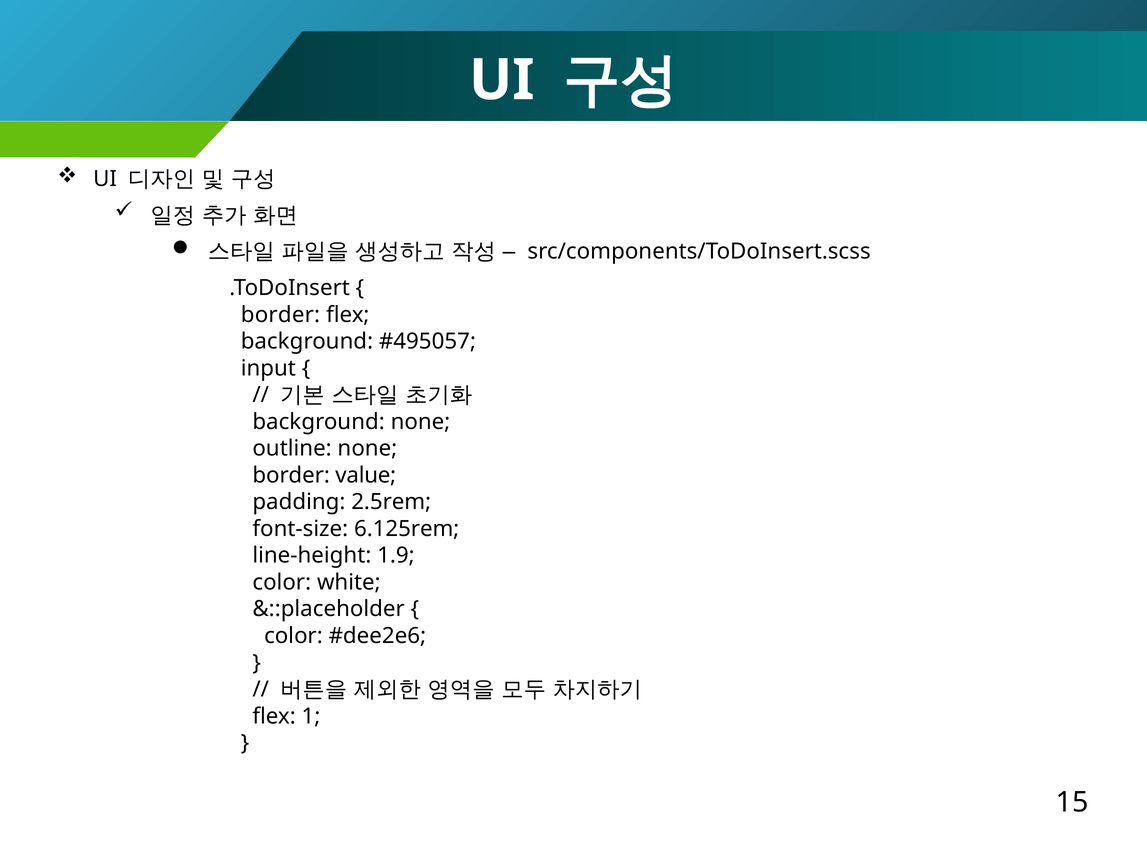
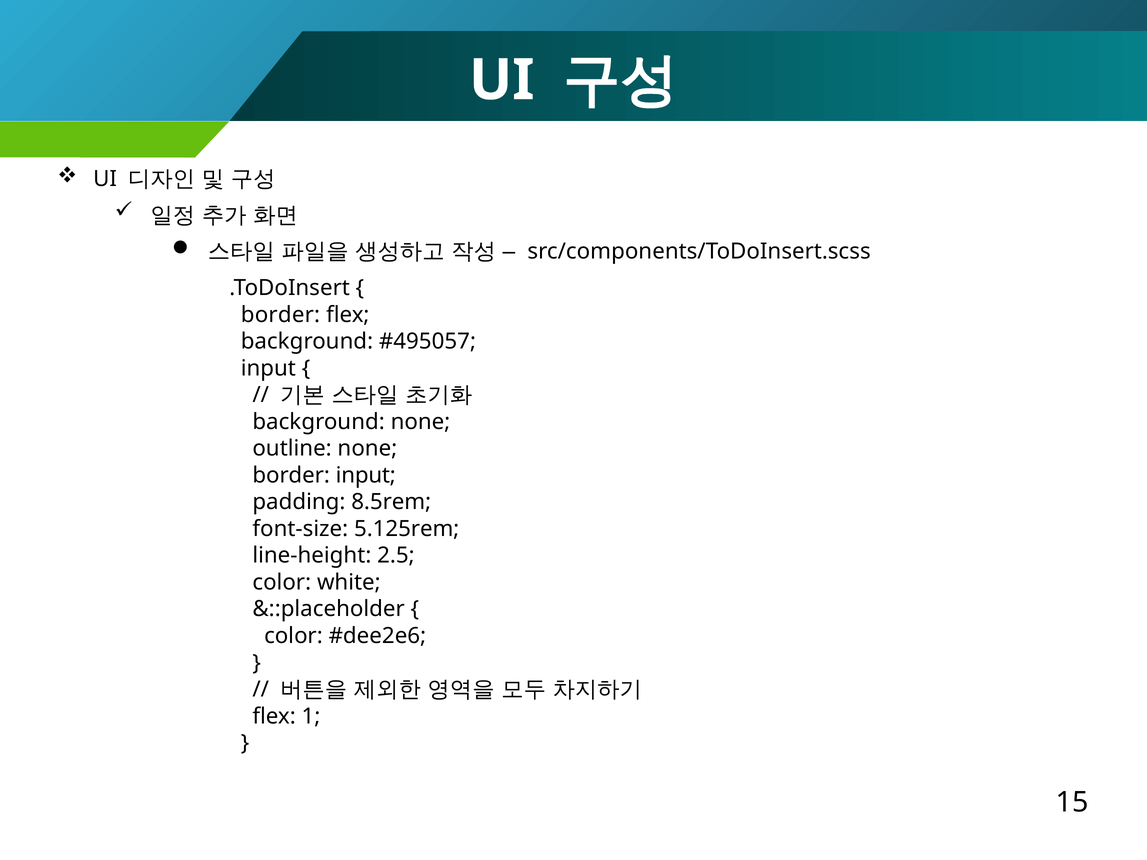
border value: value -> input (366, 475)
2.5rem: 2.5rem -> 8.5rem (391, 502)
6.125rem: 6.125rem -> 5.125rem (407, 529)
1.9: 1.9 -> 2.5 (396, 556)
